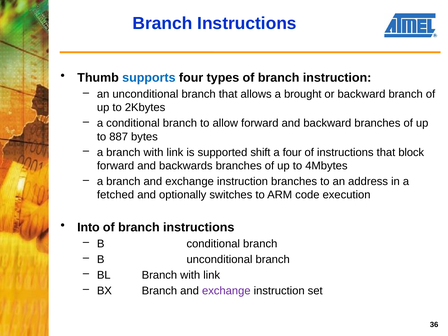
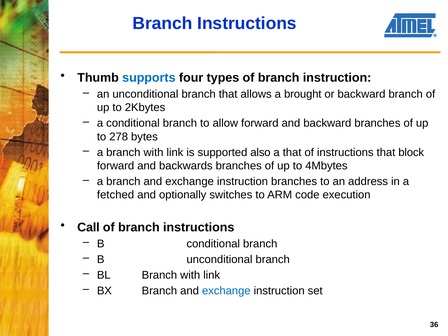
887: 887 -> 278 (119, 137)
shift: shift -> also (260, 152)
a four: four -> that (292, 152)
Into: Into -> Call (88, 227)
exchange colour: purple -> blue (226, 291)
